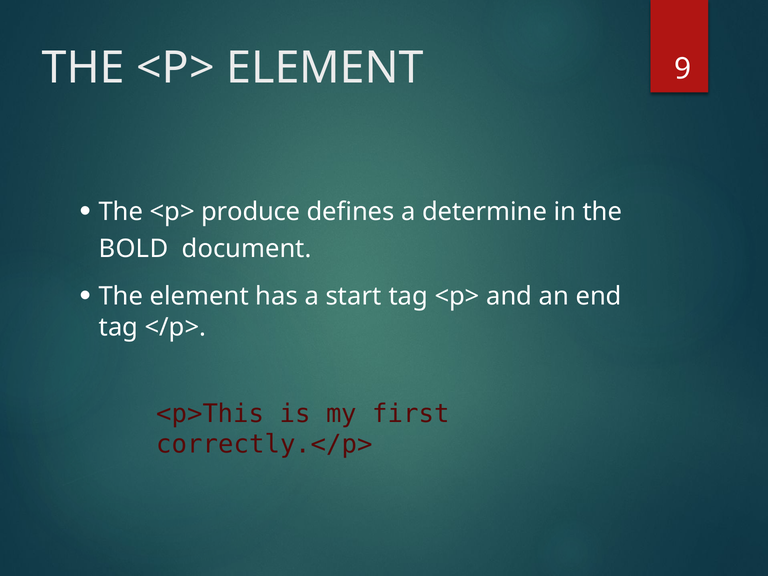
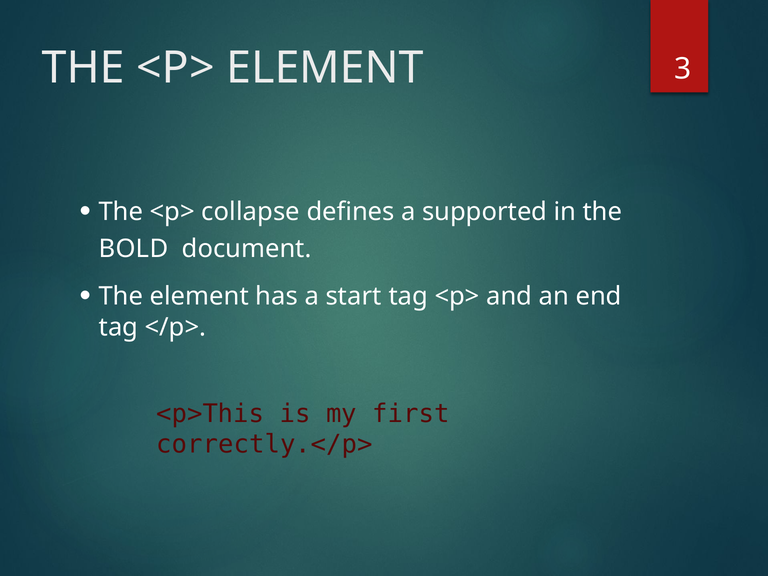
9: 9 -> 3 (683, 69)
produce: produce -> collapse (251, 212)
determine: determine -> supported (485, 212)
